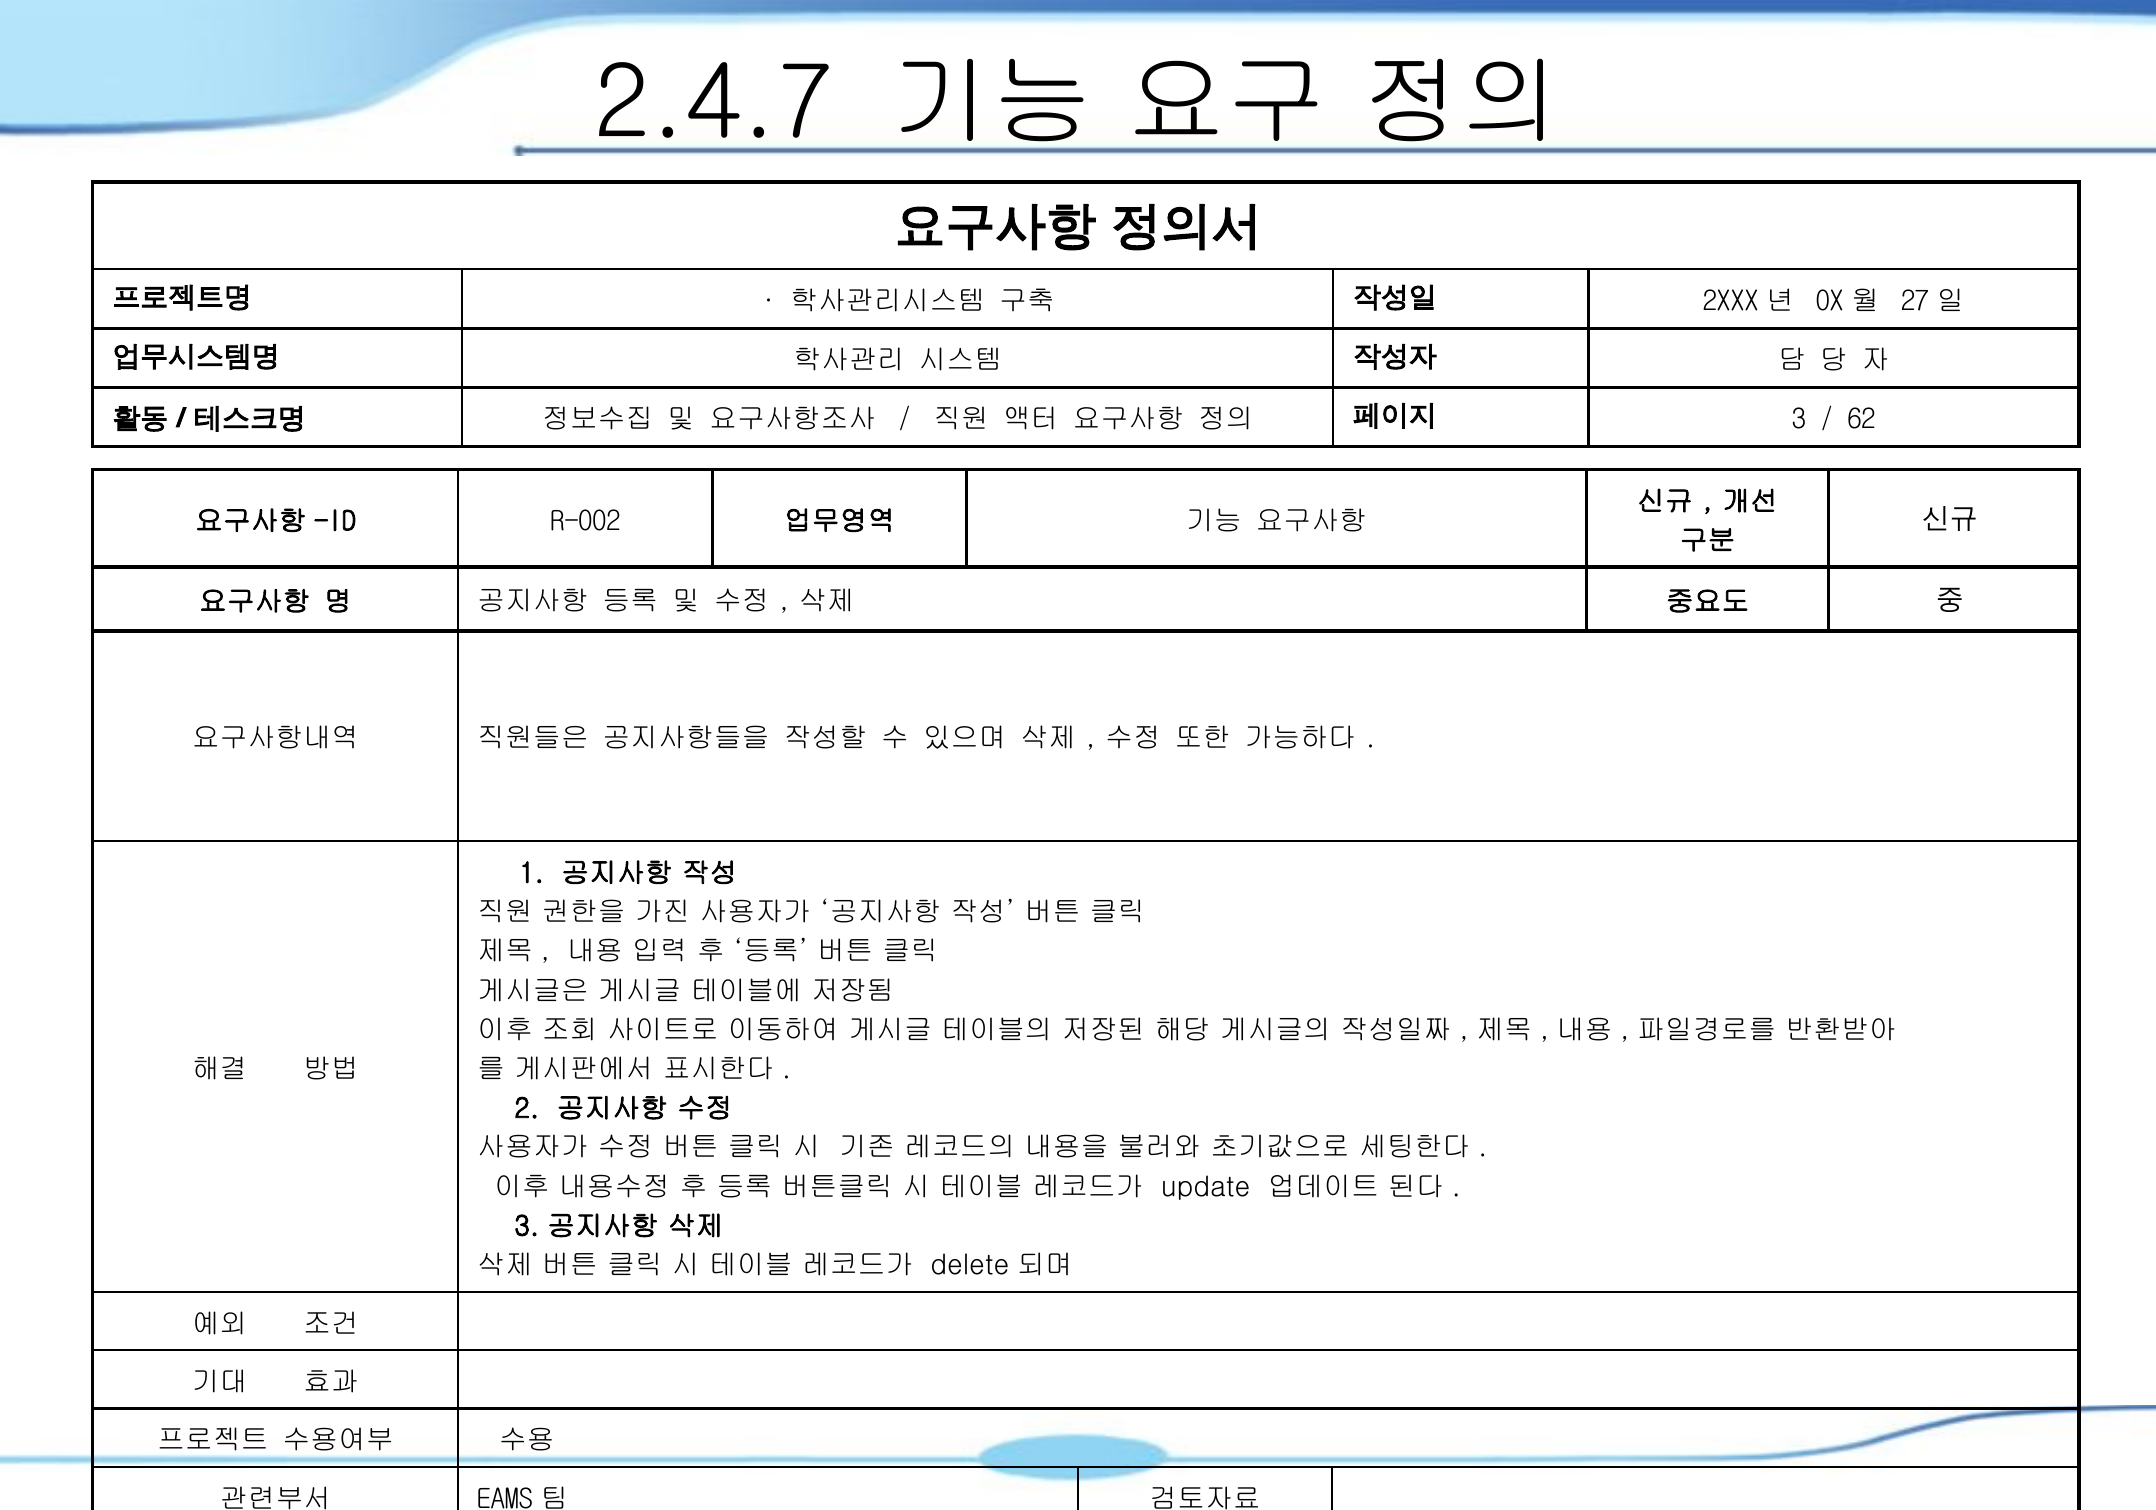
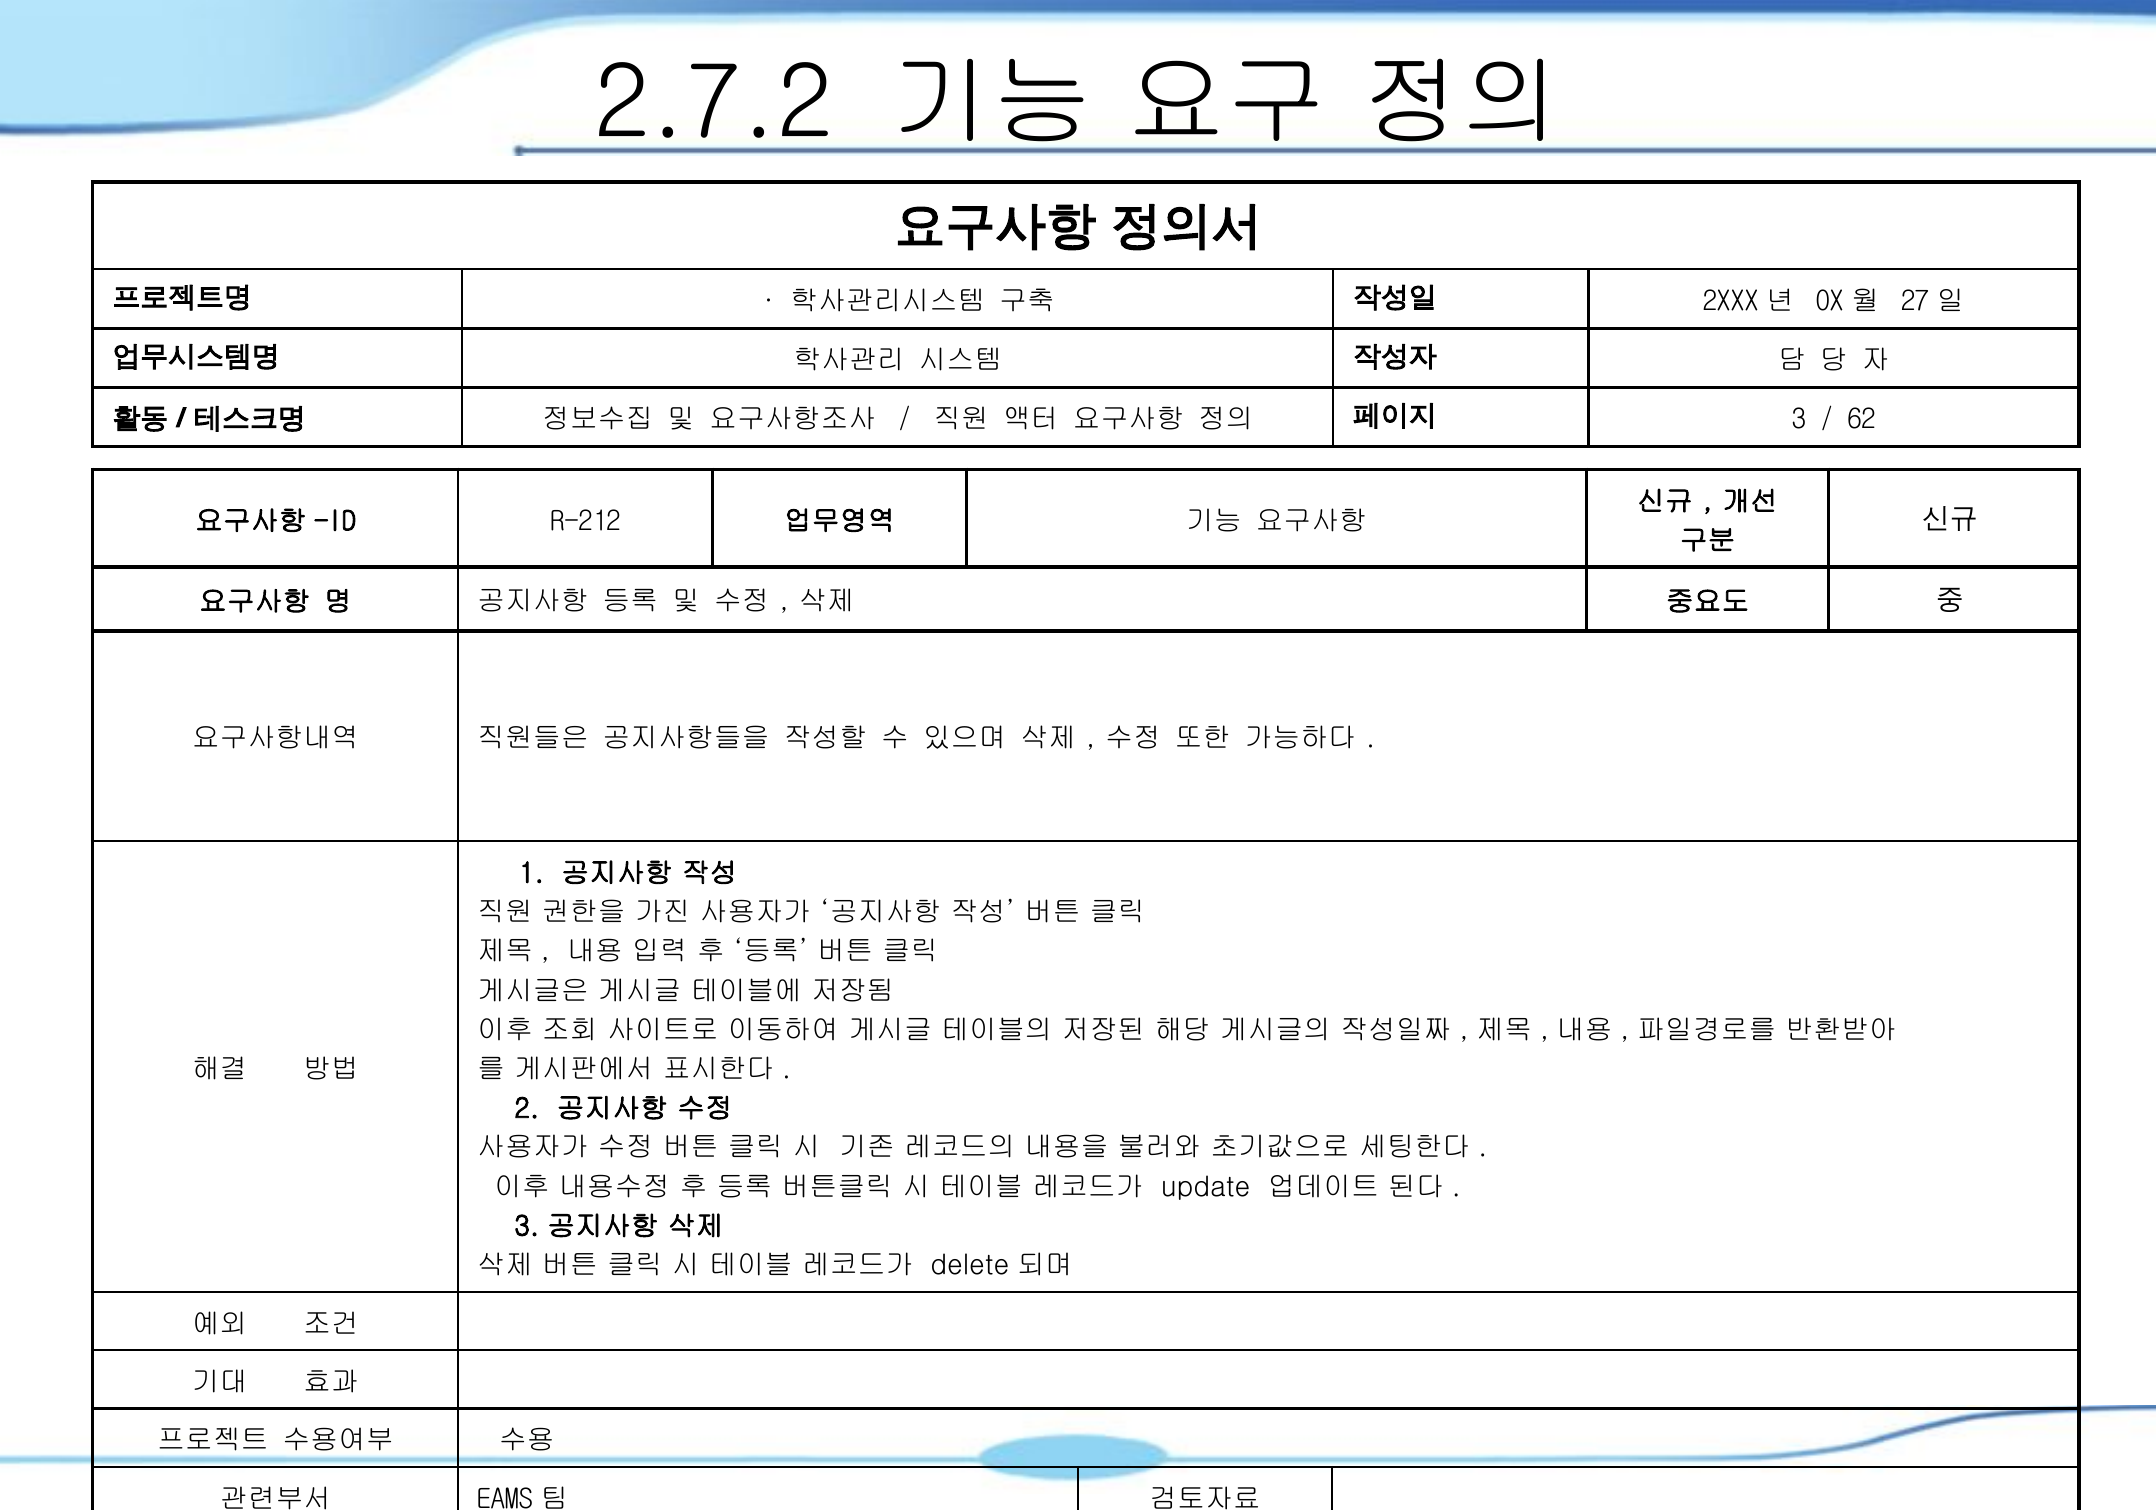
2.4.7: 2.4.7 -> 2.7.2 (714, 104)
R-002: R-002 -> R-212 (585, 521)
